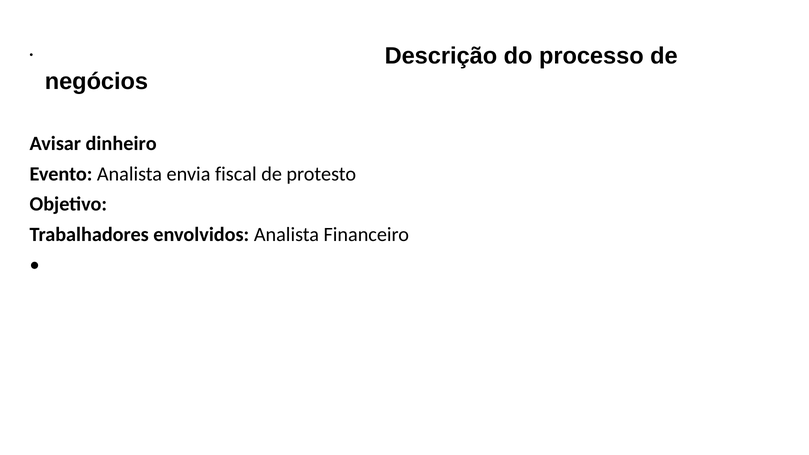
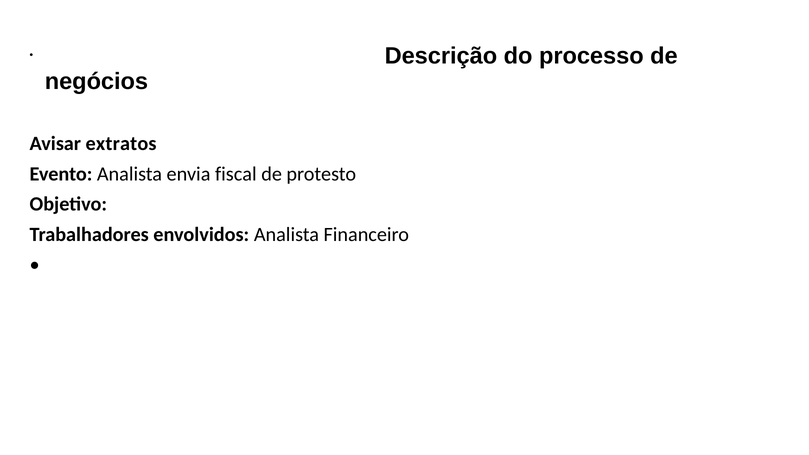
dinheiro: dinheiro -> extratos (121, 144)
